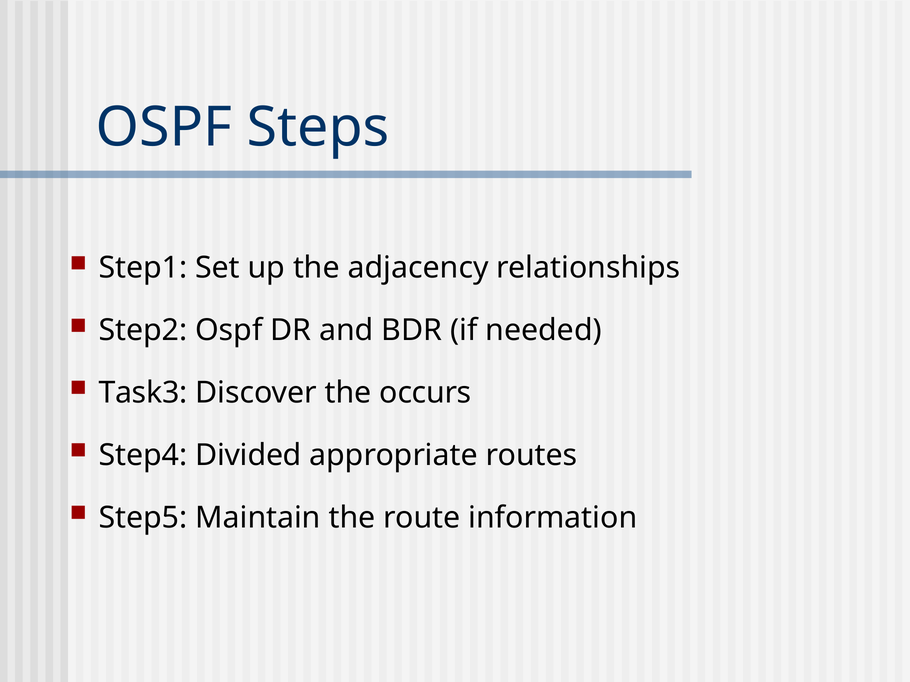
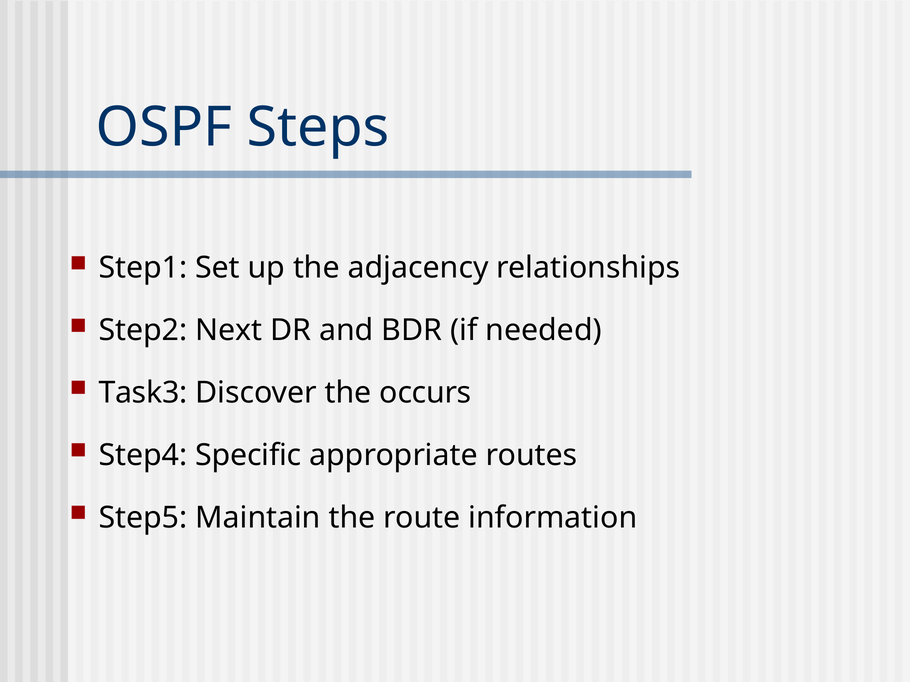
Step2 Ospf: Ospf -> Next (229, 331)
Divided: Divided -> Specific (248, 455)
